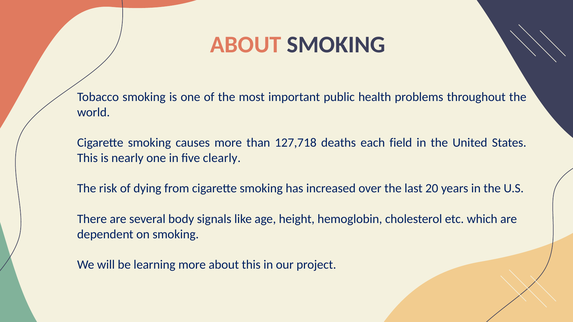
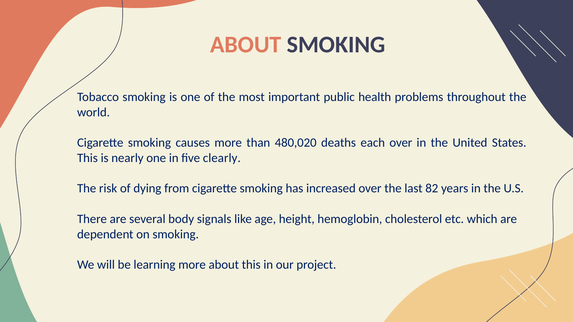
127,718: 127,718 -> 480,020 (296, 143)
each field: field -> over (401, 143)
20: 20 -> 82 (432, 189)
